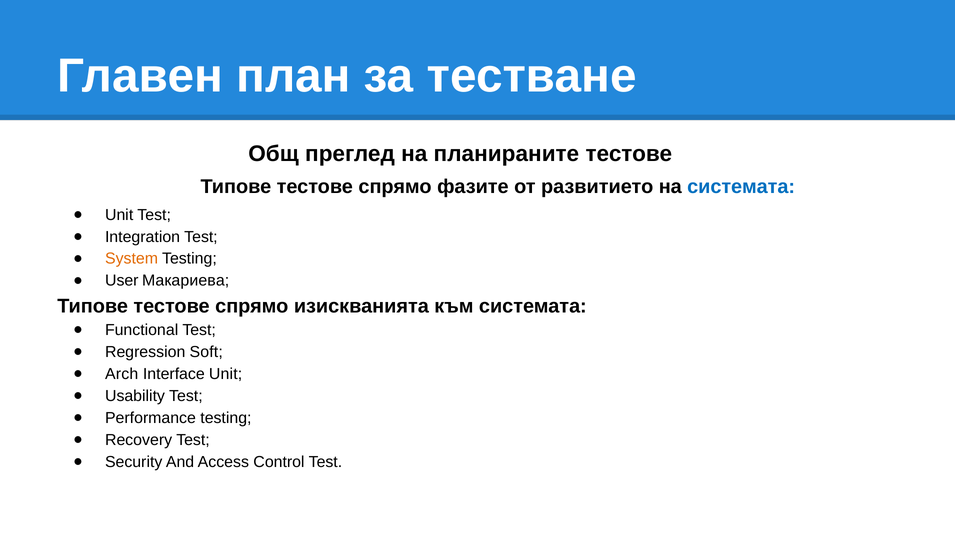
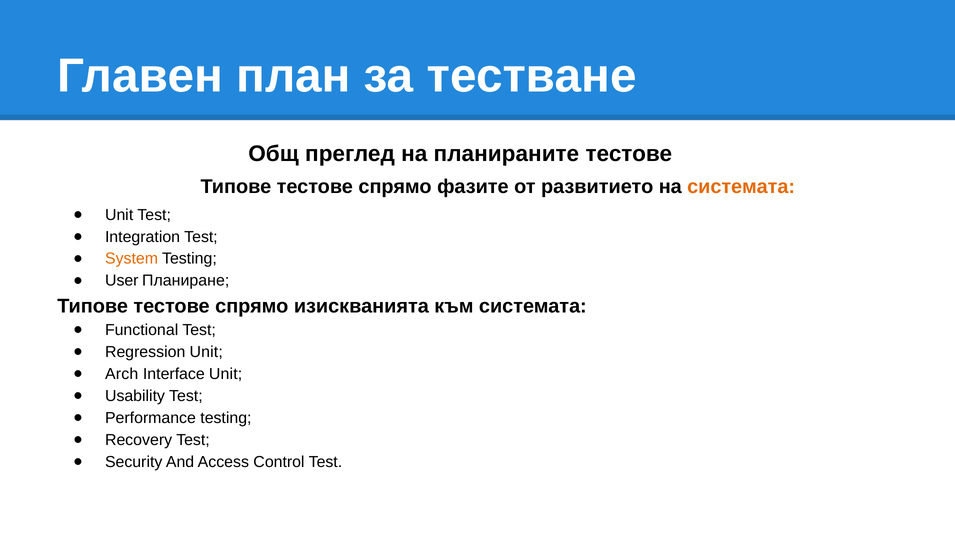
системата colour: blue -> orange (741, 187)
Макариева: Макариева -> Планиране (186, 281)
Regression Soft: Soft -> Unit (206, 352)
